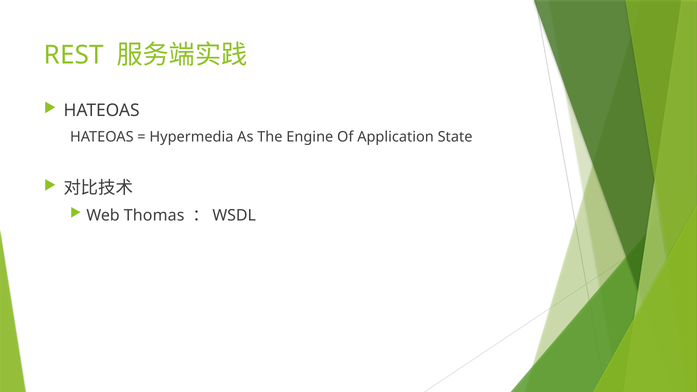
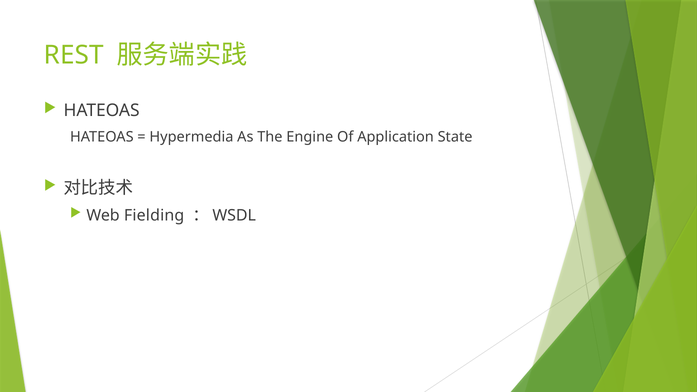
Thomas: Thomas -> Fielding (154, 215)
